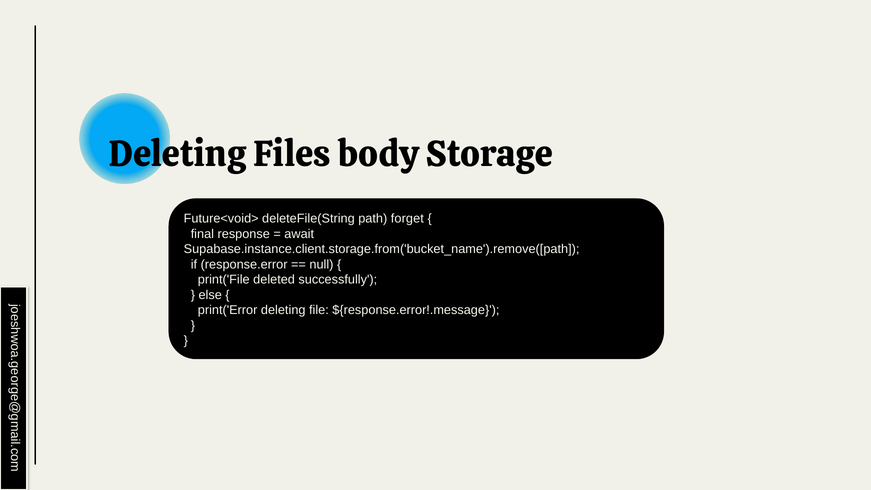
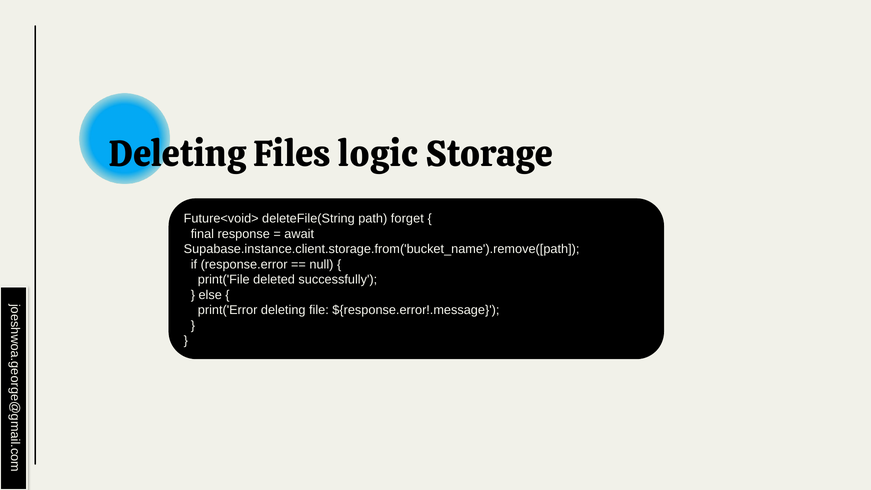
body: body -> logic (378, 154)
